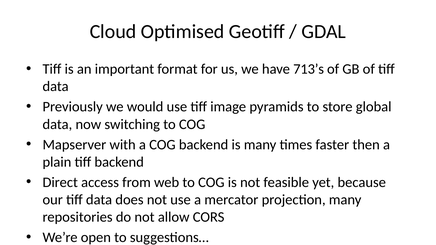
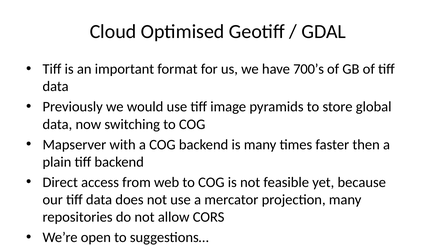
713’s: 713’s -> 700’s (309, 69)
